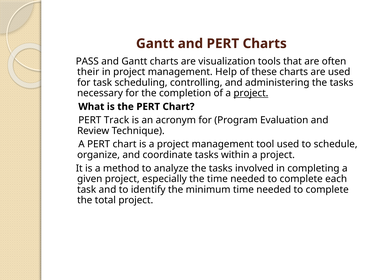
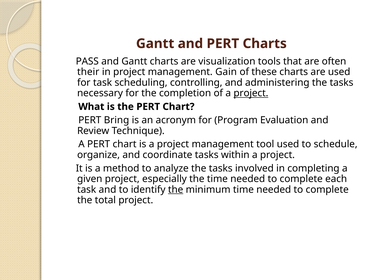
Help: Help -> Gain (226, 72)
Track: Track -> Bring (117, 120)
the underline: none -> present (176, 189)
